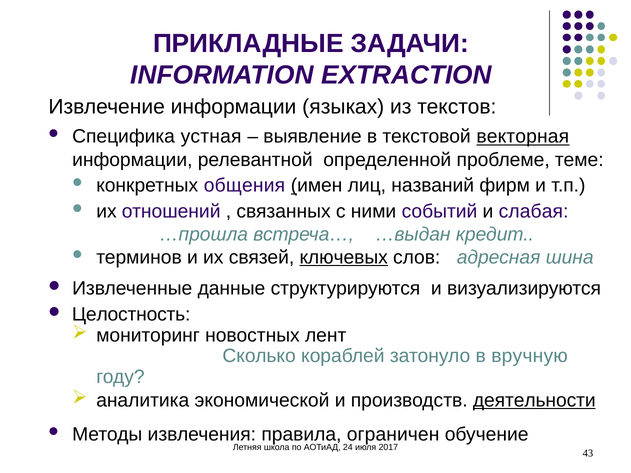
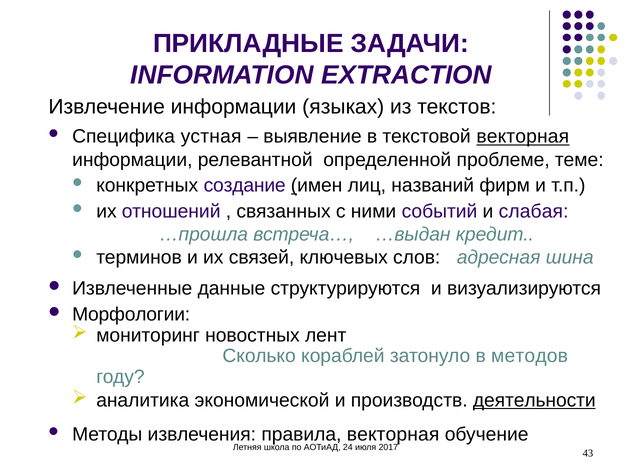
общения: общения -> создание (245, 185)
ключевых underline: present -> none (344, 258)
Целостность: Целостность -> Морфологии (131, 315)
вручную: вручную -> методов (530, 356)
правила ограничен: ограничен -> векторная (393, 434)
